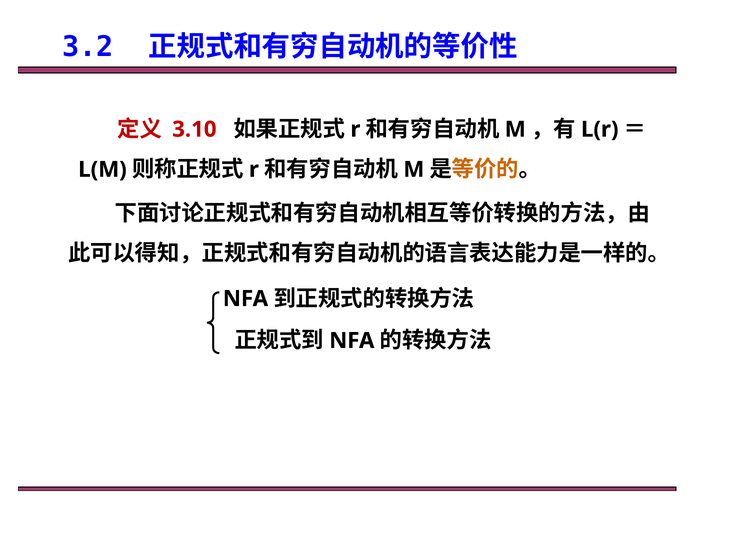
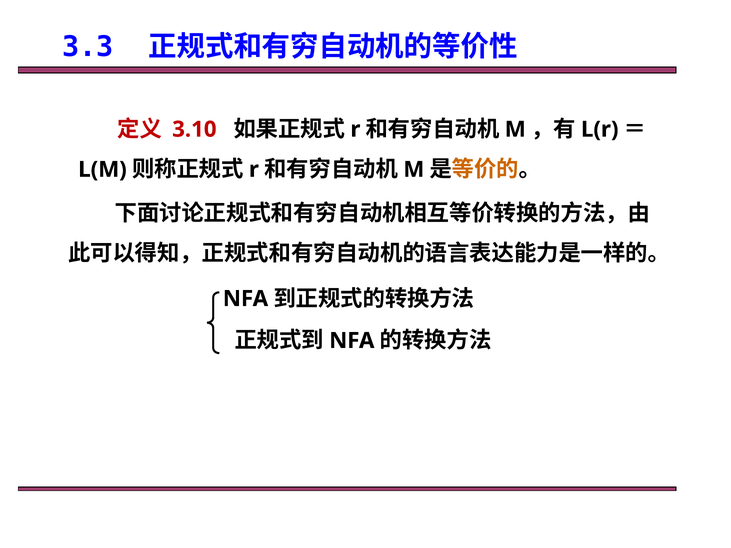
3.2: 3.2 -> 3.3 (88, 47)
